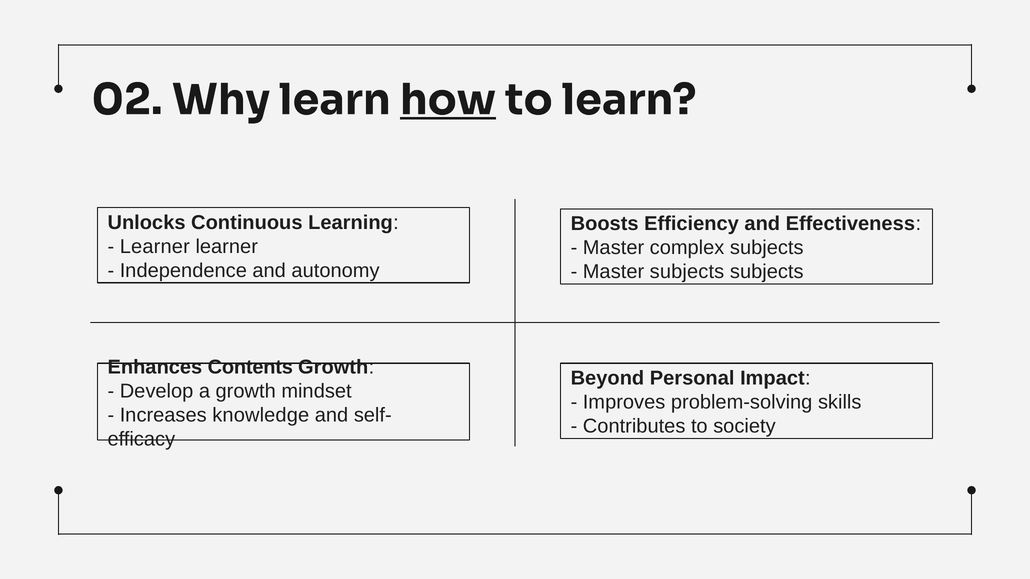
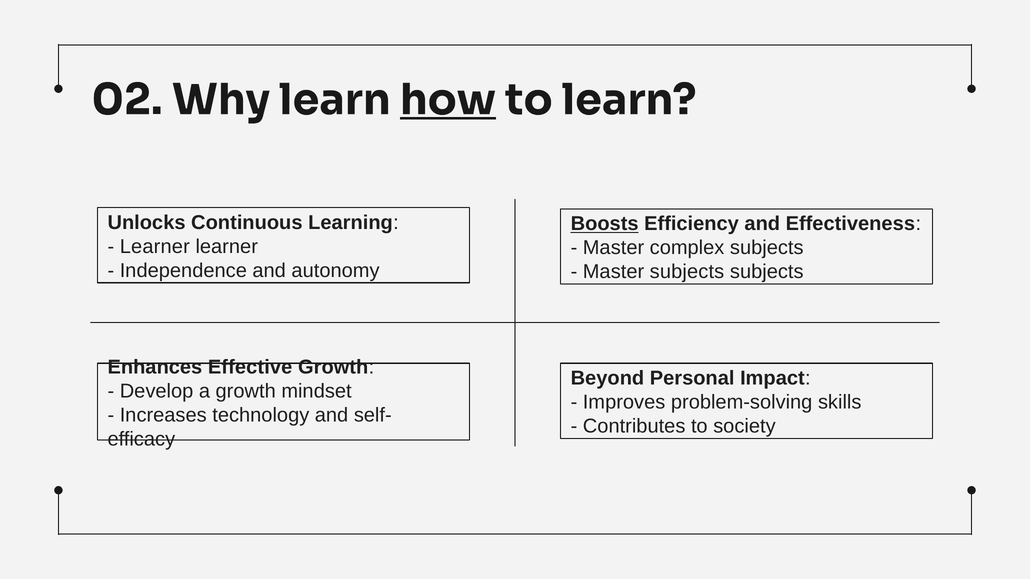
Boosts underline: none -> present (605, 224)
Contents: Contents -> Effective (250, 367)
knowledge: knowledge -> technology (261, 415)
